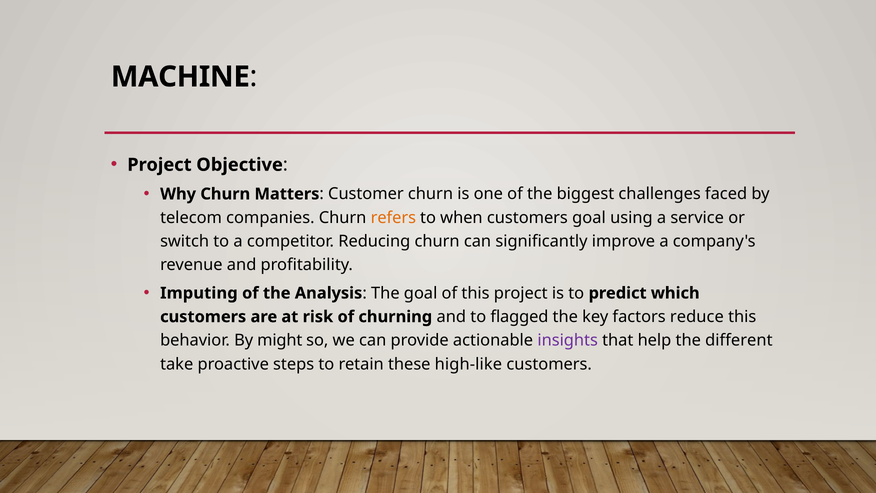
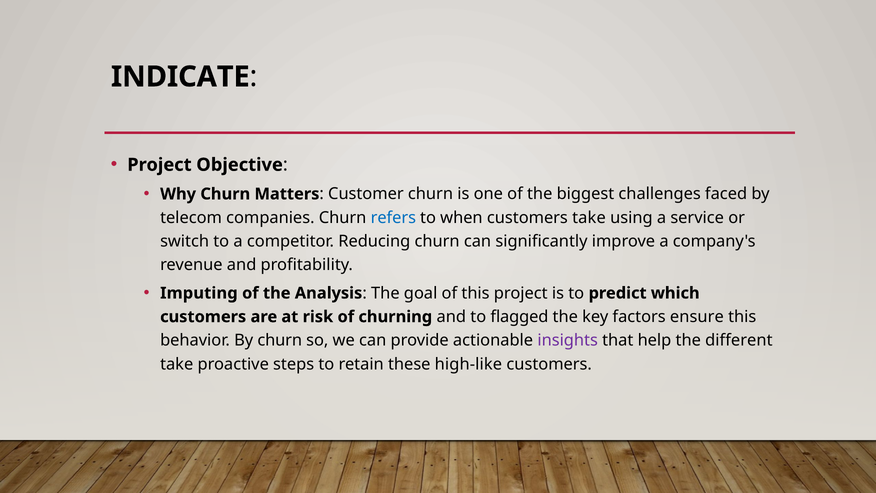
MACHINE: MACHINE -> INDICATE (180, 77)
refers colour: orange -> blue (393, 218)
customers goal: goal -> take (589, 218)
reduce: reduce -> ensure (697, 317)
By might: might -> churn (280, 340)
